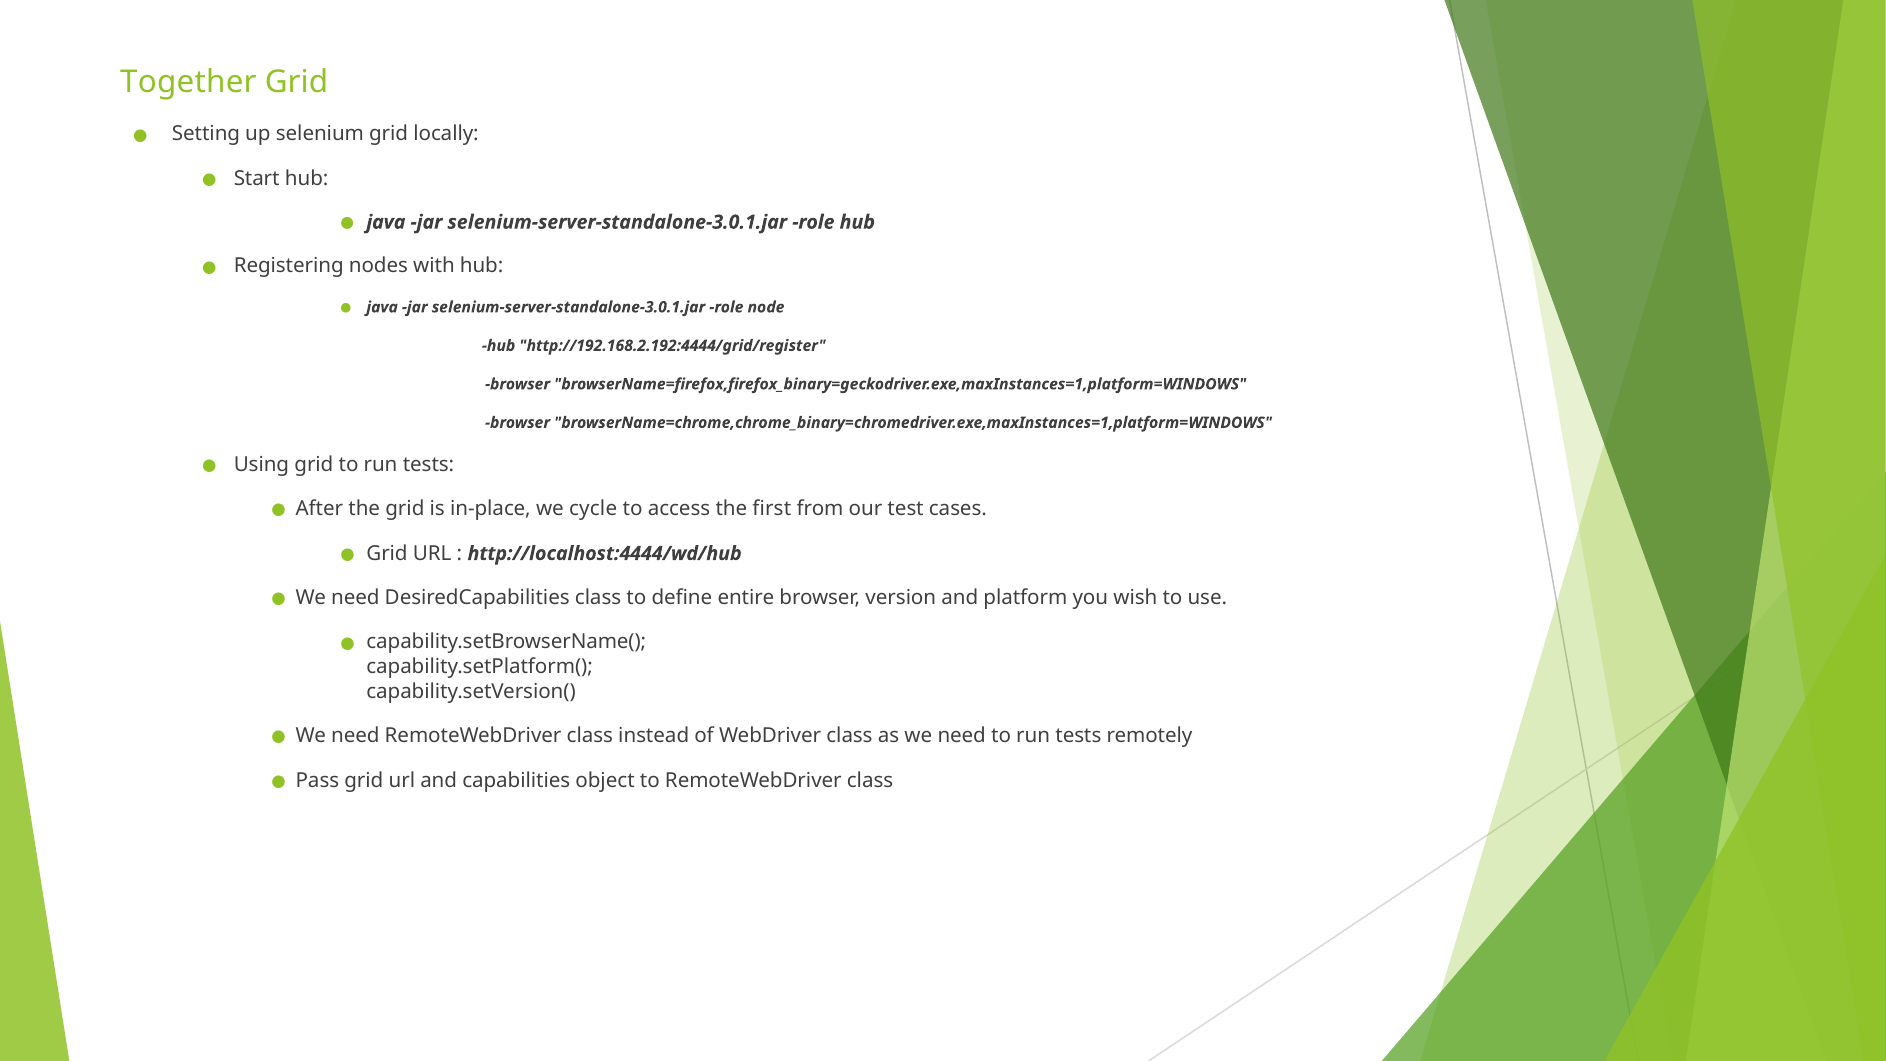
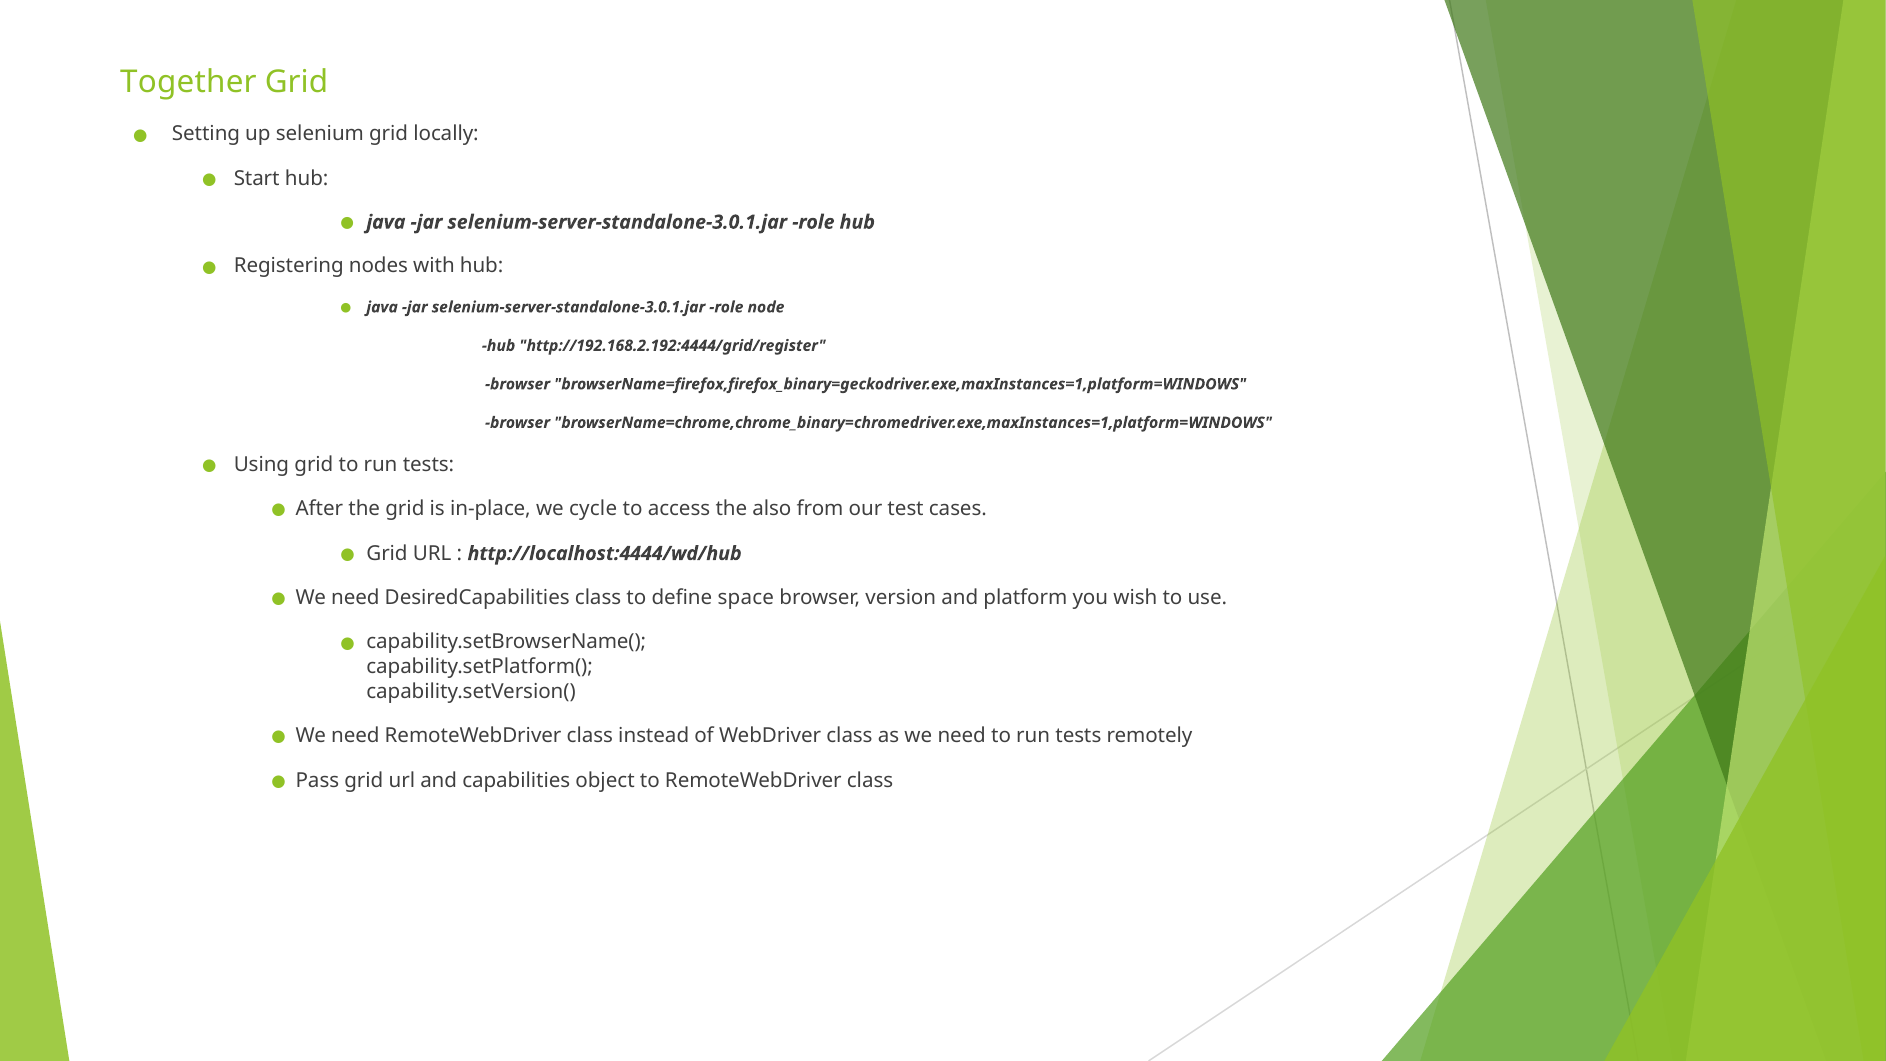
first: first -> also (772, 509)
entire: entire -> space (746, 598)
